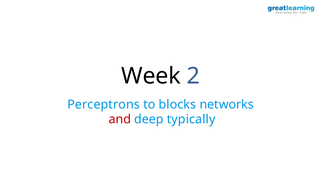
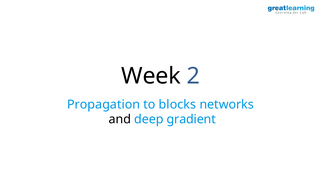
Perceptrons: Perceptrons -> Propagation (104, 105)
and colour: red -> black (120, 120)
typically: typically -> gradient (191, 120)
